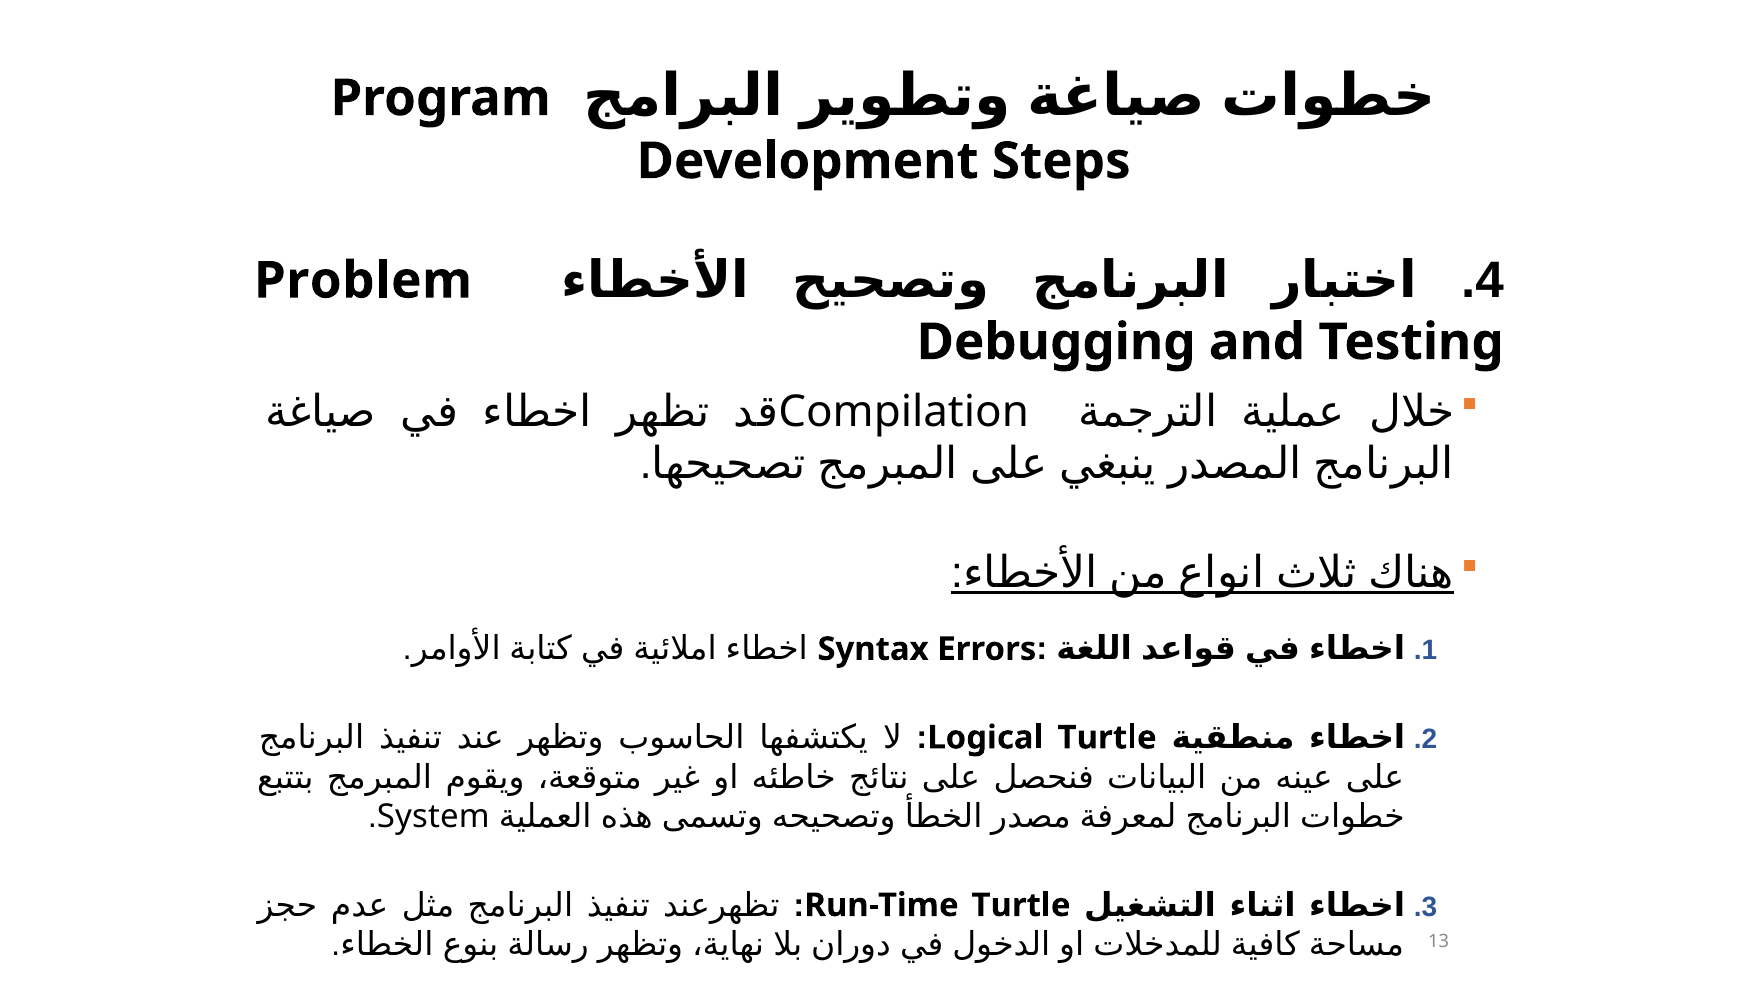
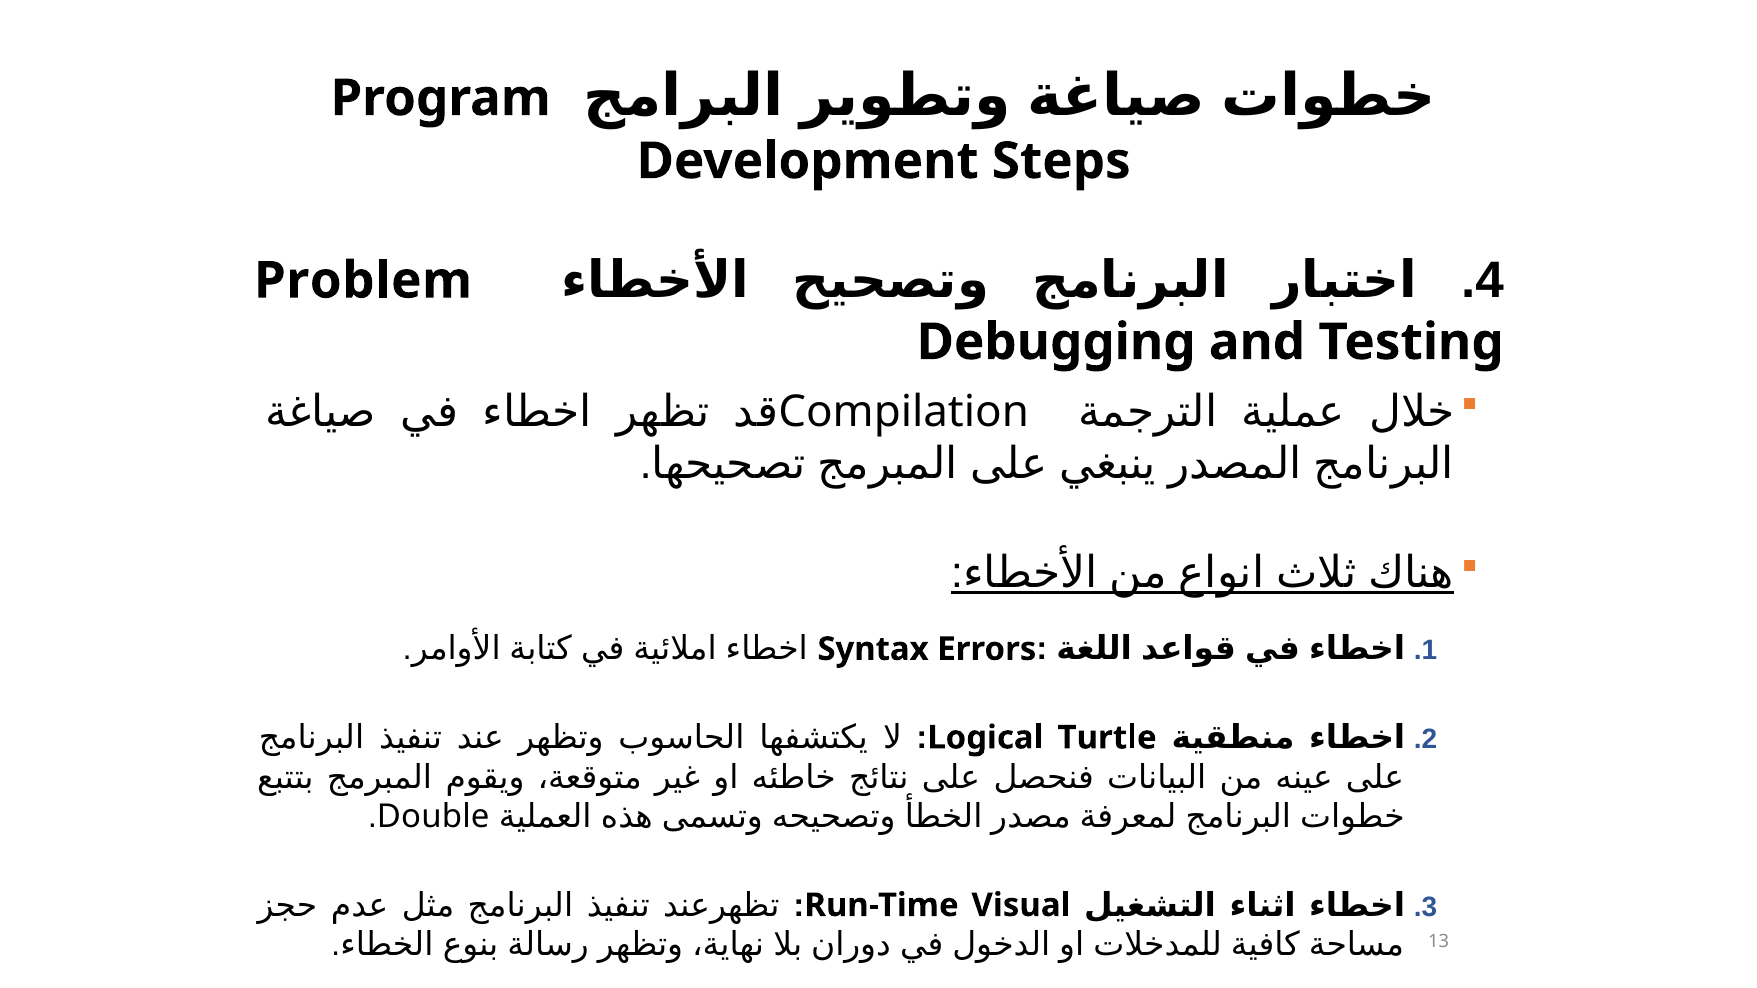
System: System -> Double (433, 817)
Run-Time Turtle: Turtle -> Visual (1021, 905)
